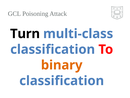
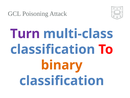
Turn colour: black -> purple (25, 34)
